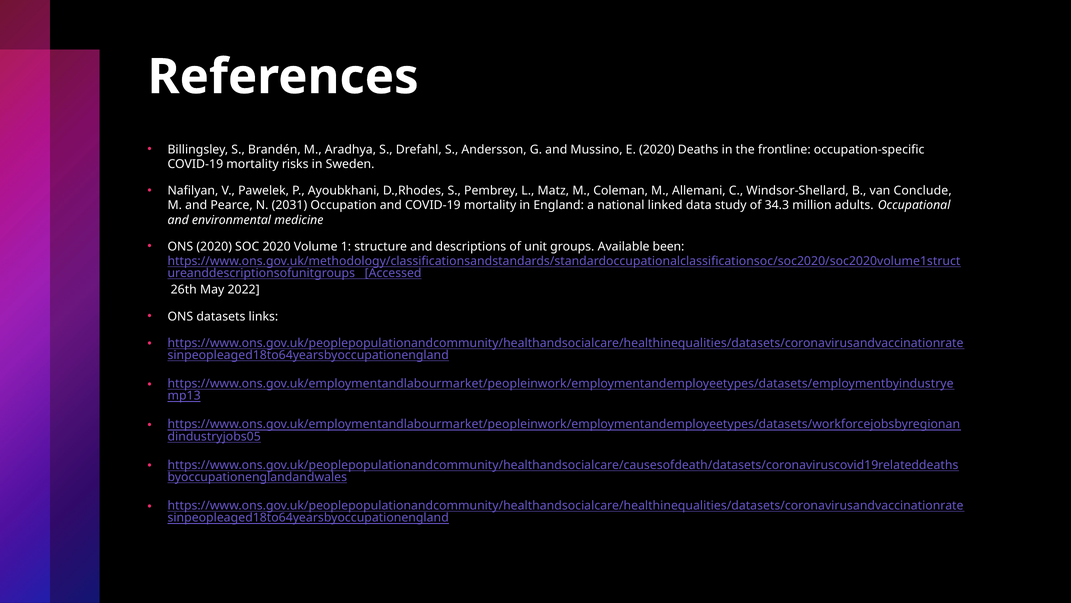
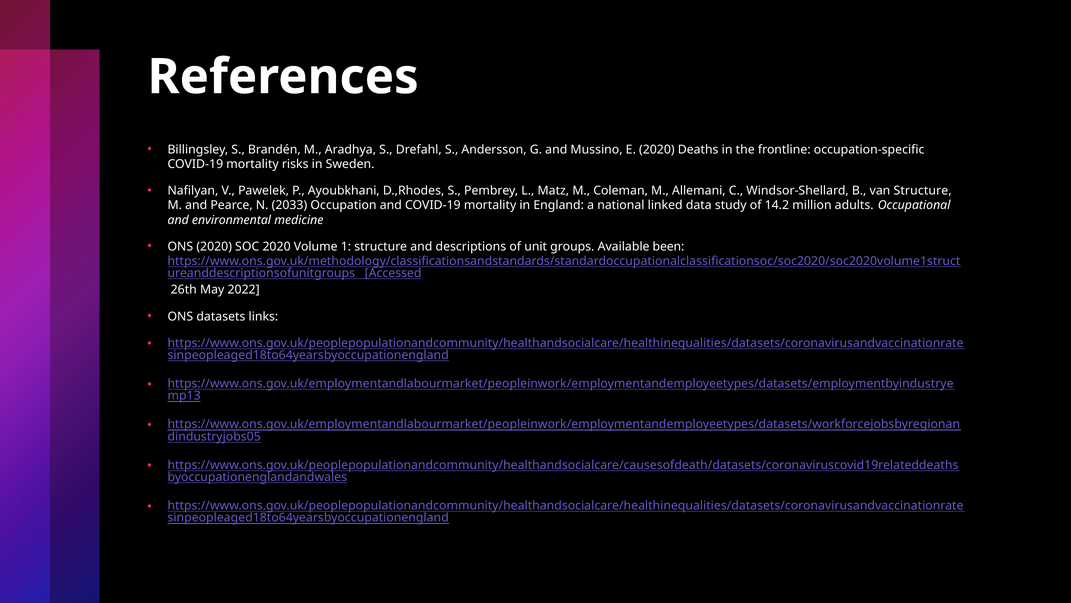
van Conclude: Conclude -> Structure (923, 191)
2031: 2031 -> 2033 (289, 205)
34.3: 34.3 -> 14.2 (777, 205)
